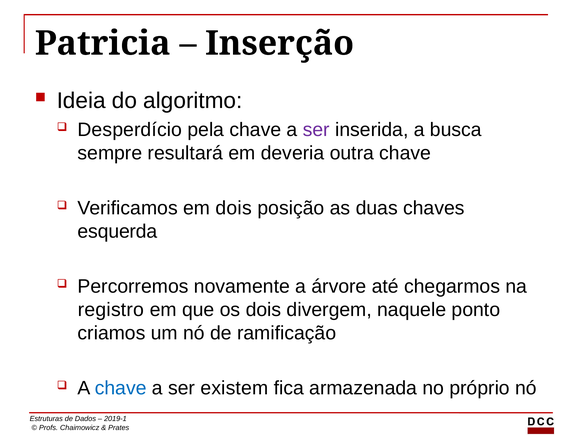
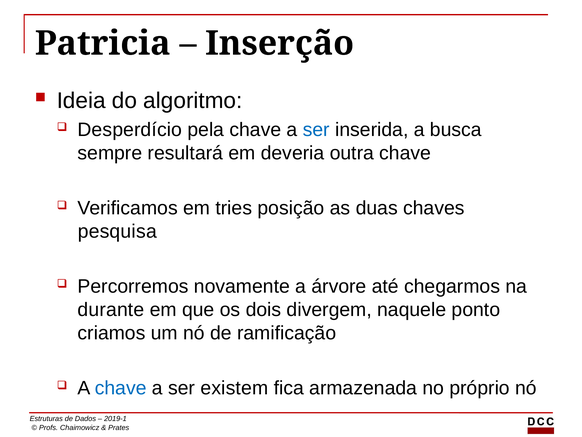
ser colour: purple -> blue (316, 130)
em dois: dois -> tries (234, 208)
esquerda: esquerda -> pesquisa (117, 231)
registro: registro -> durante (111, 309)
